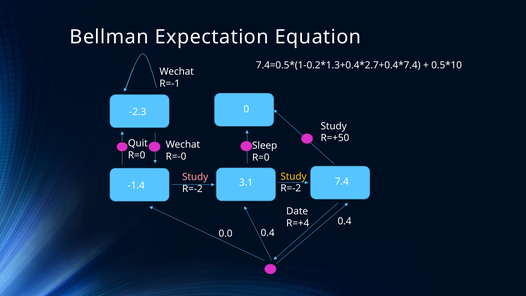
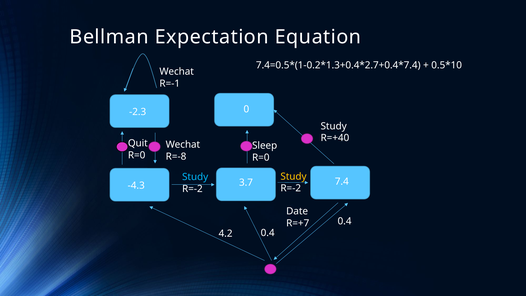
R=+50: R=+50 -> R=+40 (335, 138)
R=-0: R=-0 -> R=-8 (176, 157)
Study colour: pink -> light blue (195, 177)
3.1: 3.1 -> 3.7 (246, 182)
-1.4: -1.4 -> -4.3 (136, 186)
R=+4: R=+4 -> R=+7 (298, 223)
0.0: 0.0 -> 4.2 (226, 234)
